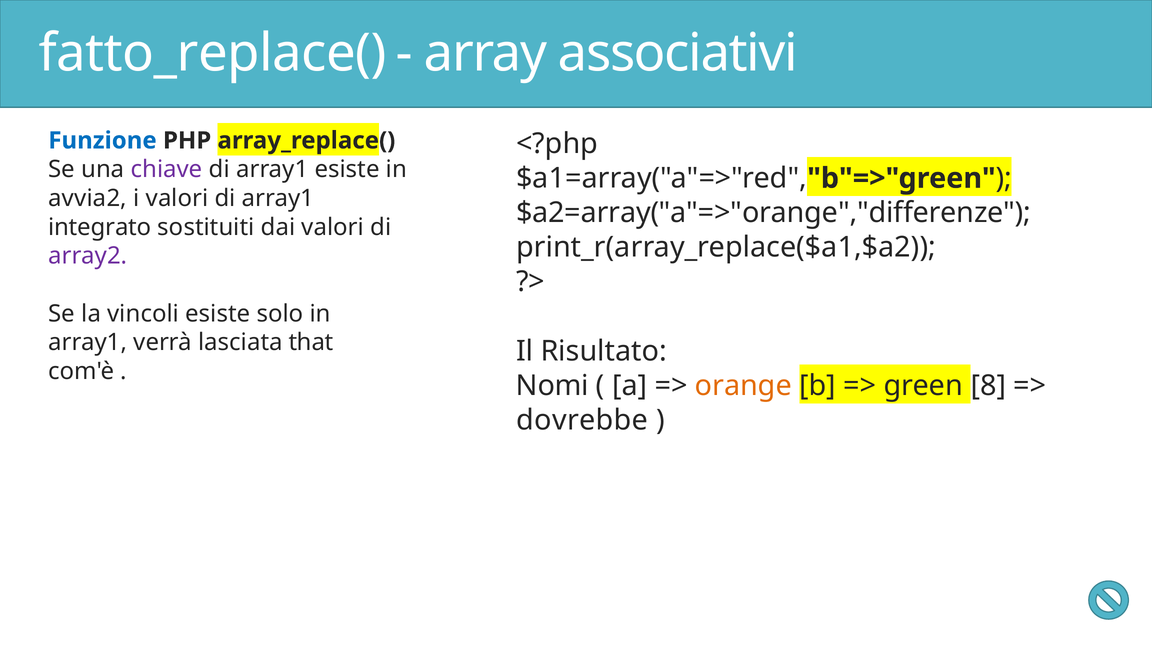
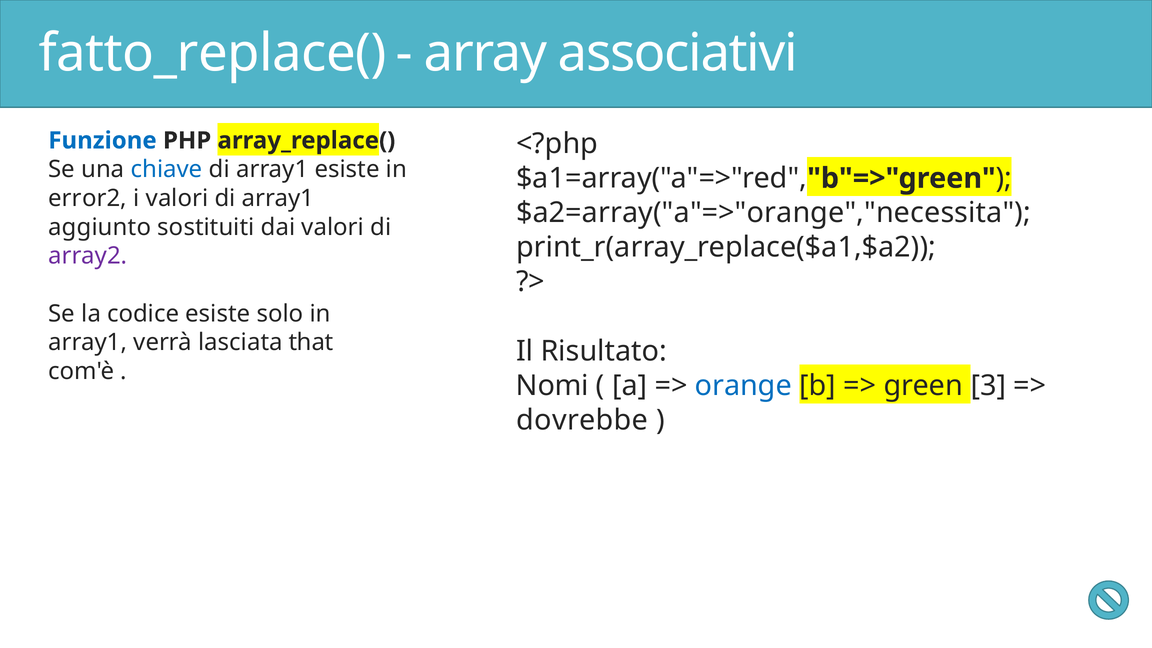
chiave colour: purple -> blue (167, 169)
avvia2: avvia2 -> error2 (88, 198)
$a2=array("a"=>"orange","differenze: $a2=array("a"=>"orange","differenze -> $a2=array("a"=>"orange","necessita (773, 213)
integrato: integrato -> aggiunto (100, 227)
vincoli: vincoli -> codice (143, 314)
orange colour: orange -> blue (743, 386)
8: 8 -> 3 (988, 386)
